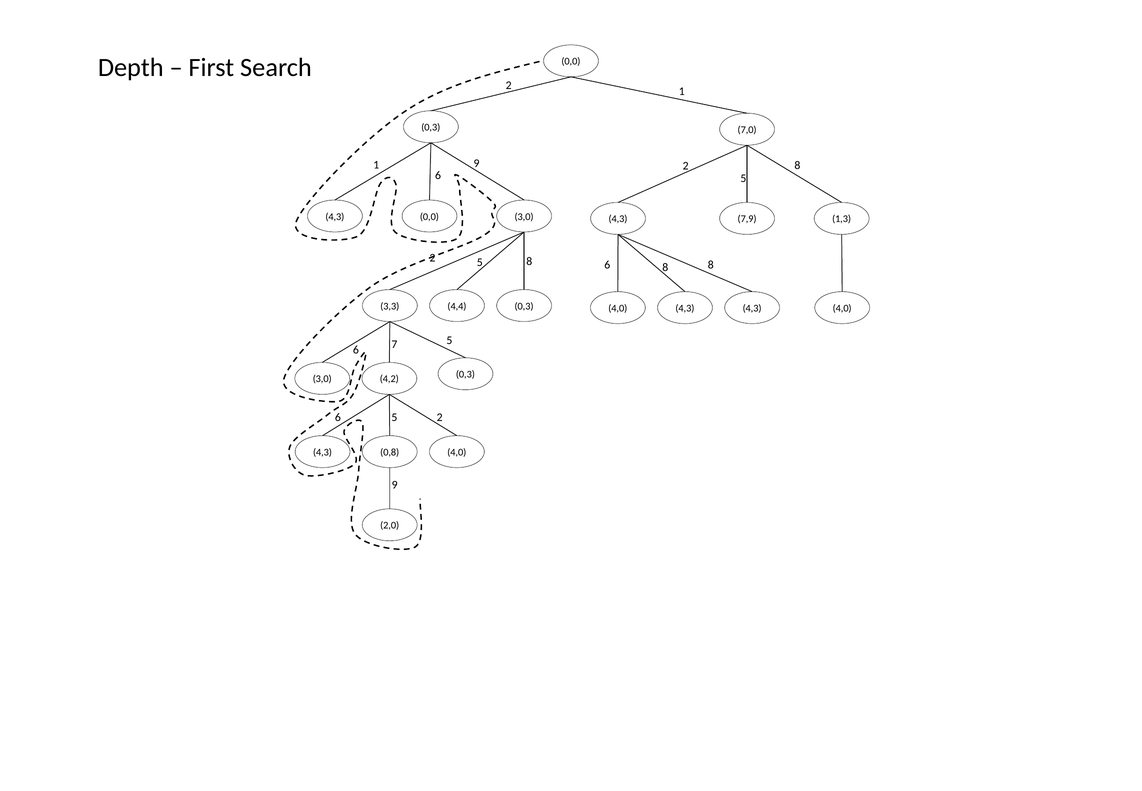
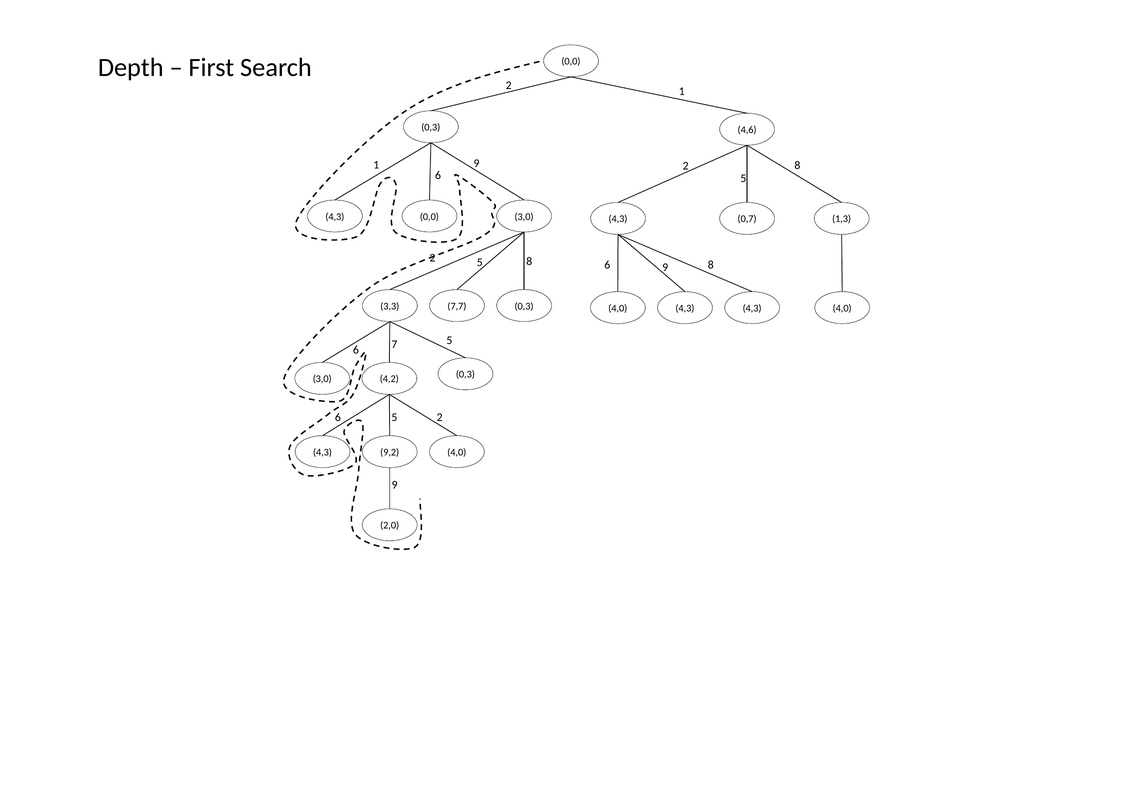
7,0: 7,0 -> 4,6 (747, 130)
7,9: 7,9 -> 0,7 (747, 219)
6 8: 8 -> 9 (665, 267)
4,4: 4,4 -> 7,7 (457, 306)
0,8: 0,8 -> 9,2 (390, 452)
